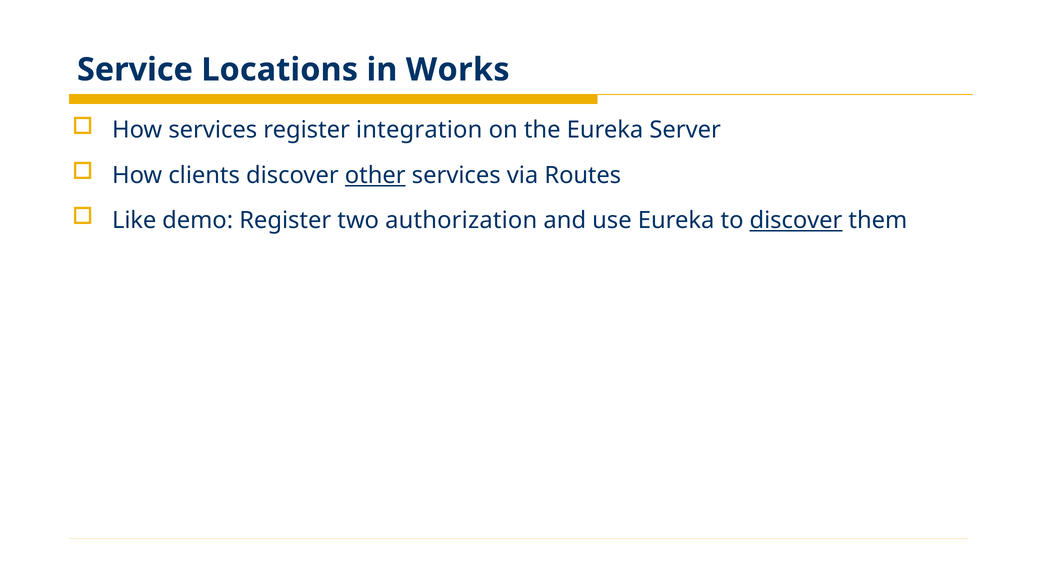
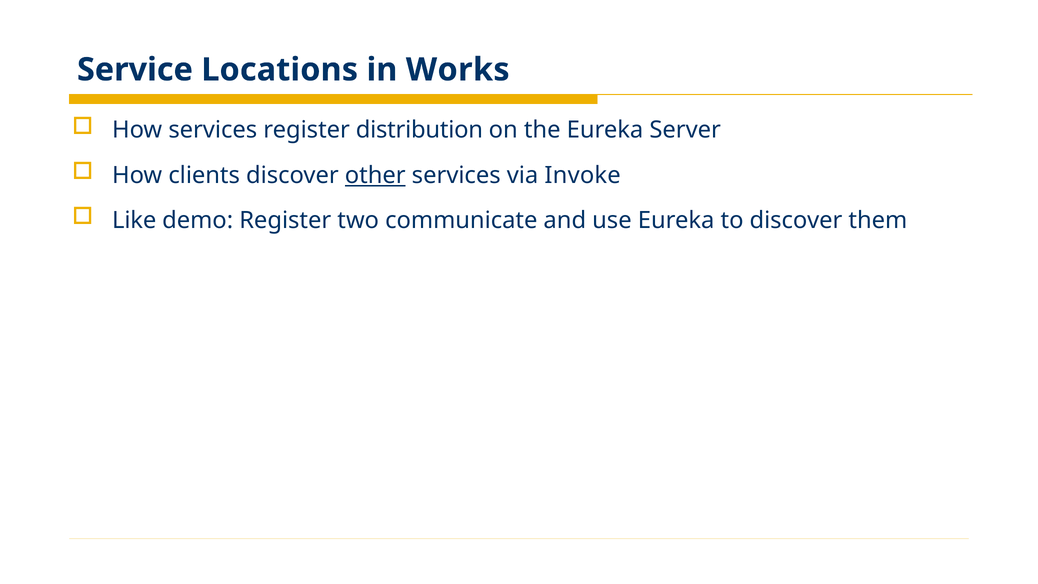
integration: integration -> distribution (419, 130)
Routes: Routes -> Invoke (583, 175)
authorization: authorization -> communicate (461, 220)
discover underline: present -> none (796, 220)
